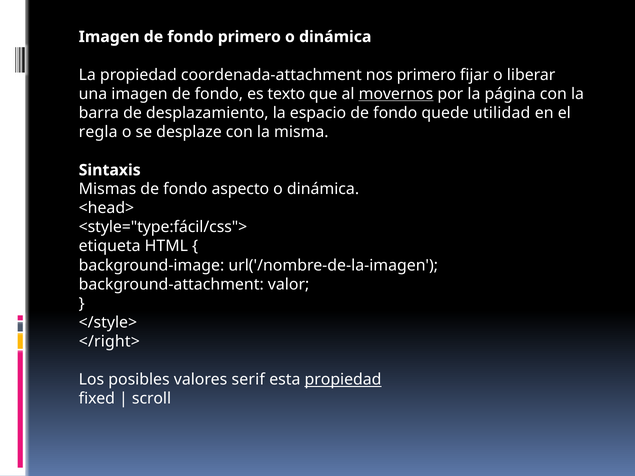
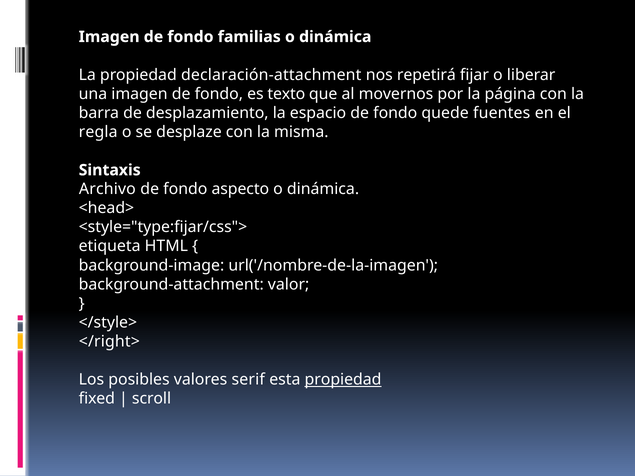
fondo primero: primero -> familias (249, 37)
coordenada-attachment: coordenada-attachment -> declaración-attachment (271, 75)
nos primero: primero -> repetirá (426, 75)
movernos underline: present -> none (396, 94)
utilidad: utilidad -> fuentes (502, 113)
Mismas: Mismas -> Archivo (107, 189)
<style="type:fácil/css">: <style="type:fácil/css"> -> <style="type:fijar/css"> (163, 227)
